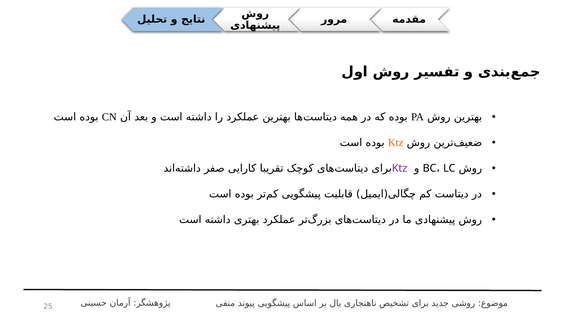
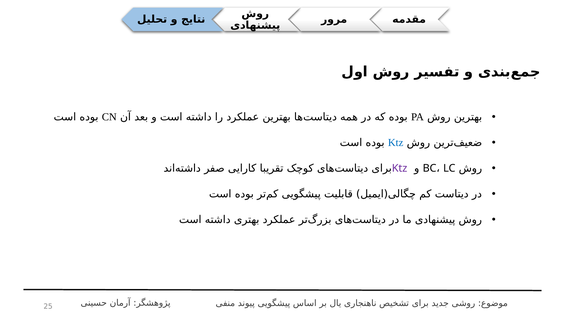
Ktz colour: orange -> blue (396, 143)
